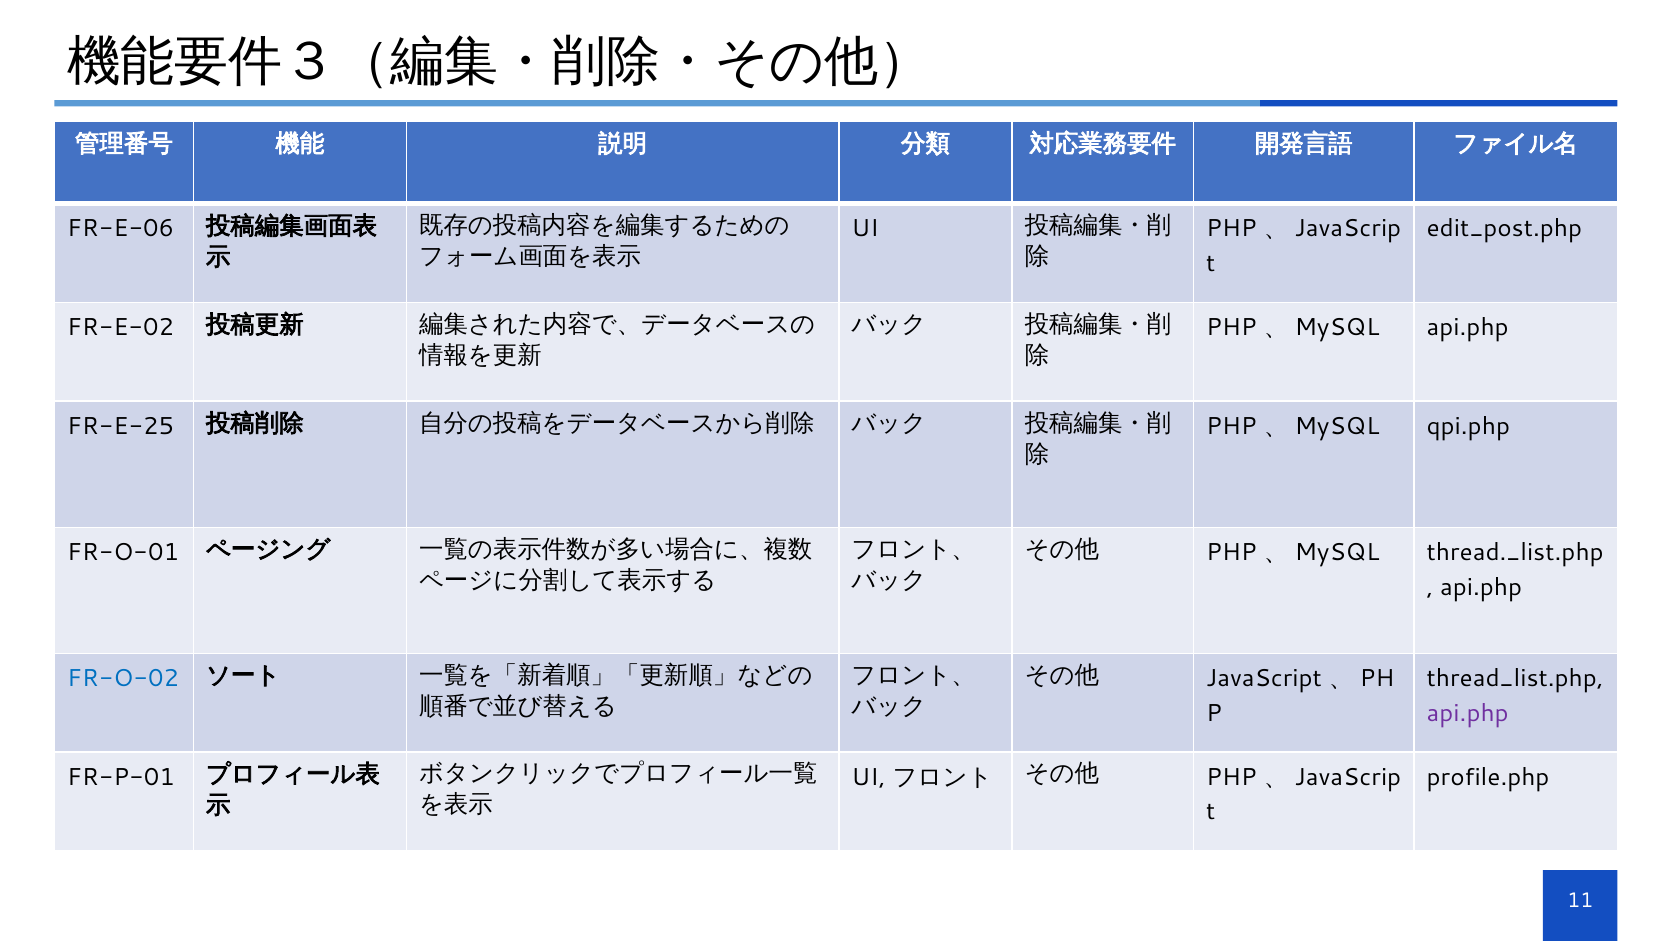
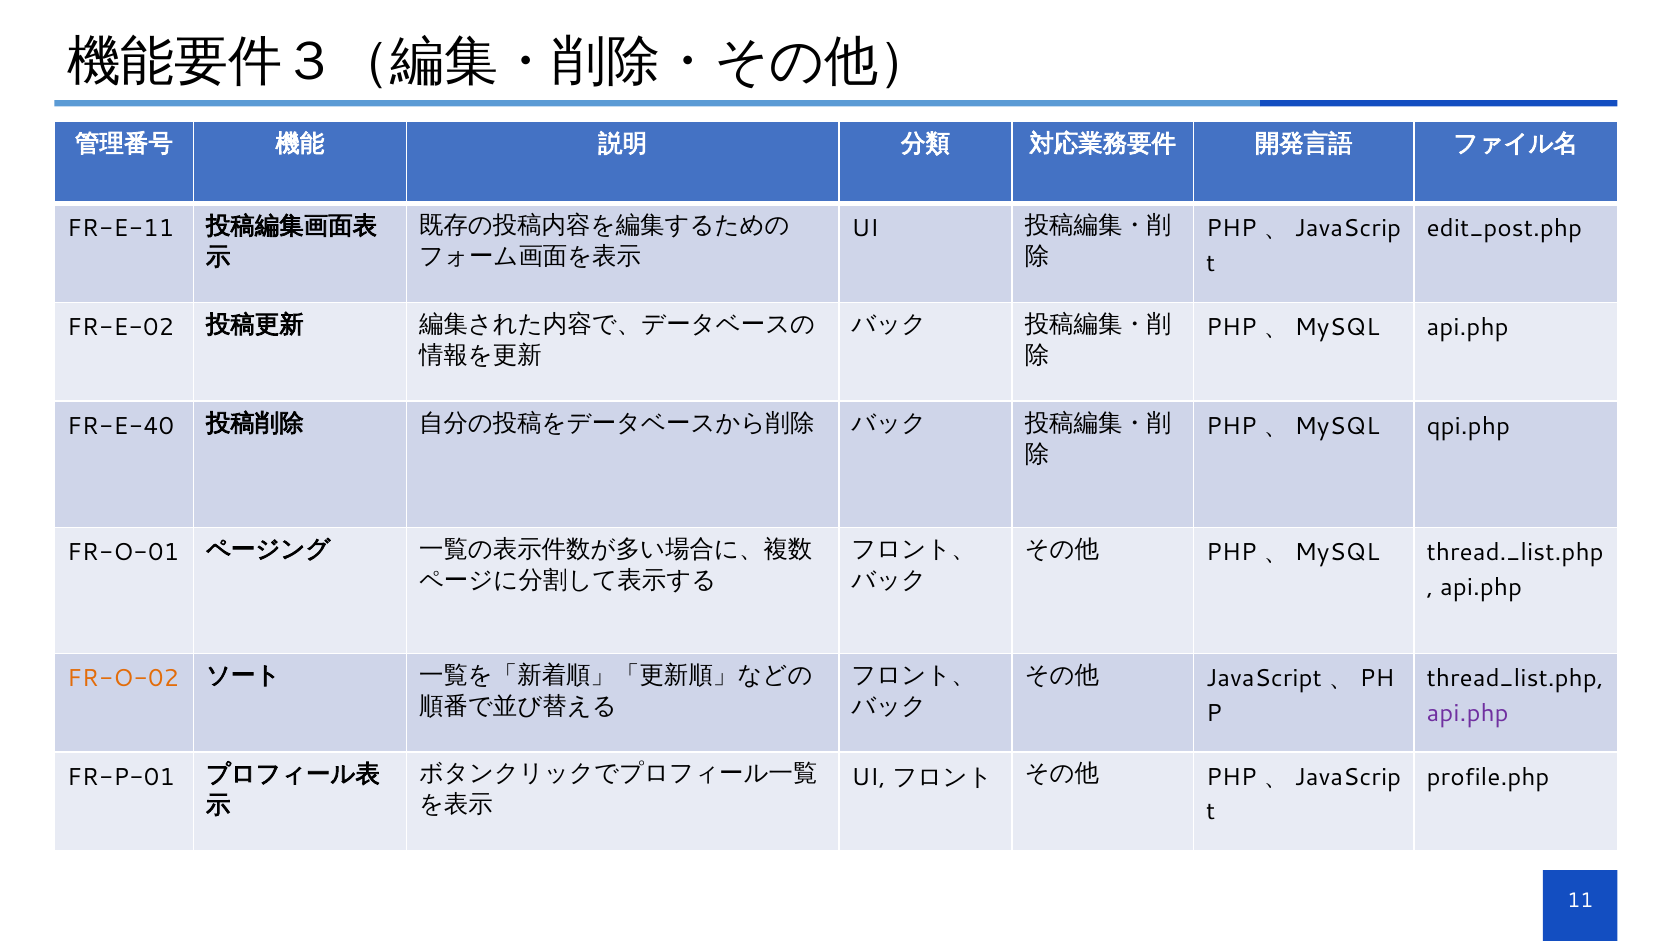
FR-E-06: FR-E-06 -> FR-E-11 (121, 229)
FR-E-25: FR-E-25 -> FR-E-40 (121, 426)
FR-O-02 colour: blue -> orange (123, 678)
